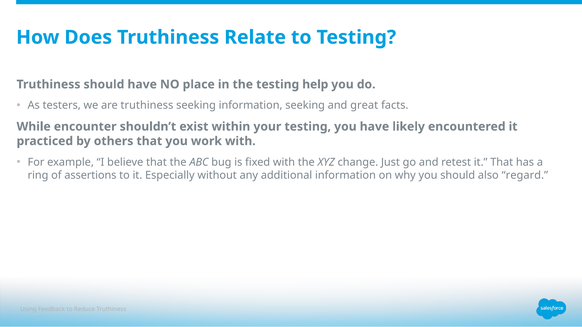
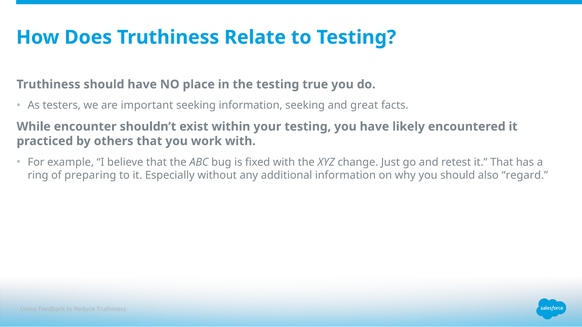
help: help -> true (315, 85)
are truthiness: truthiness -> important (147, 106)
assertions: assertions -> preparing (90, 175)
